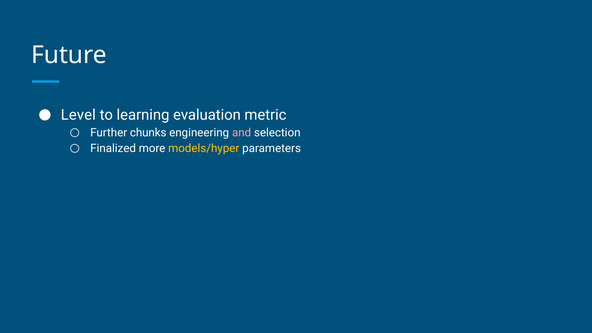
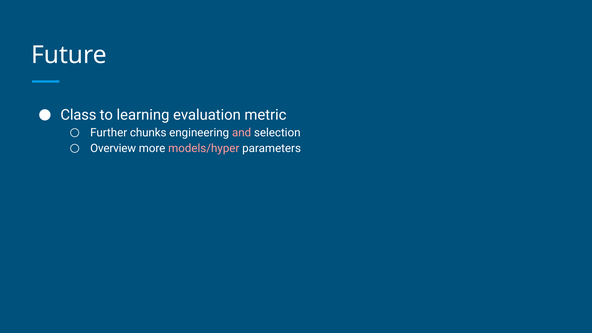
Level: Level -> Class (78, 115)
Finalized: Finalized -> Overview (113, 149)
models/hyper colour: yellow -> pink (204, 149)
